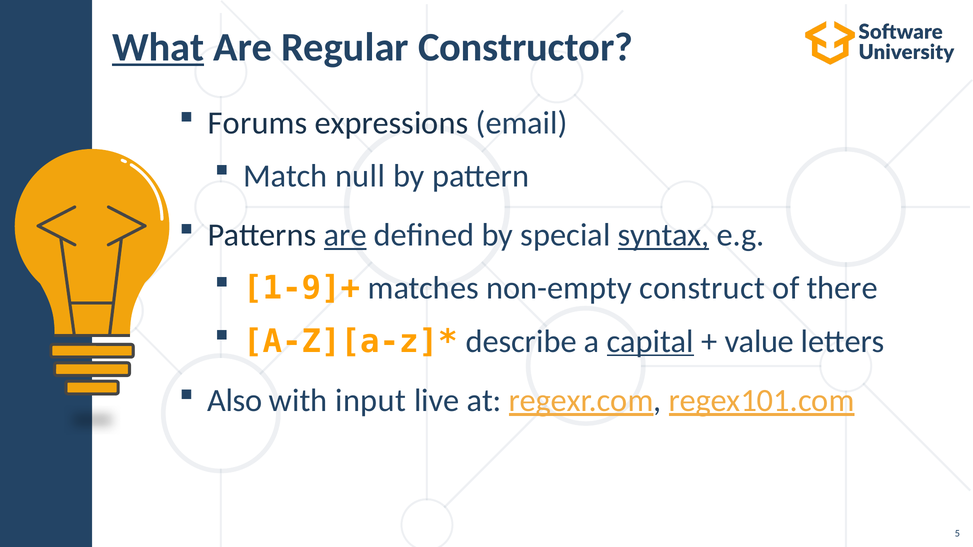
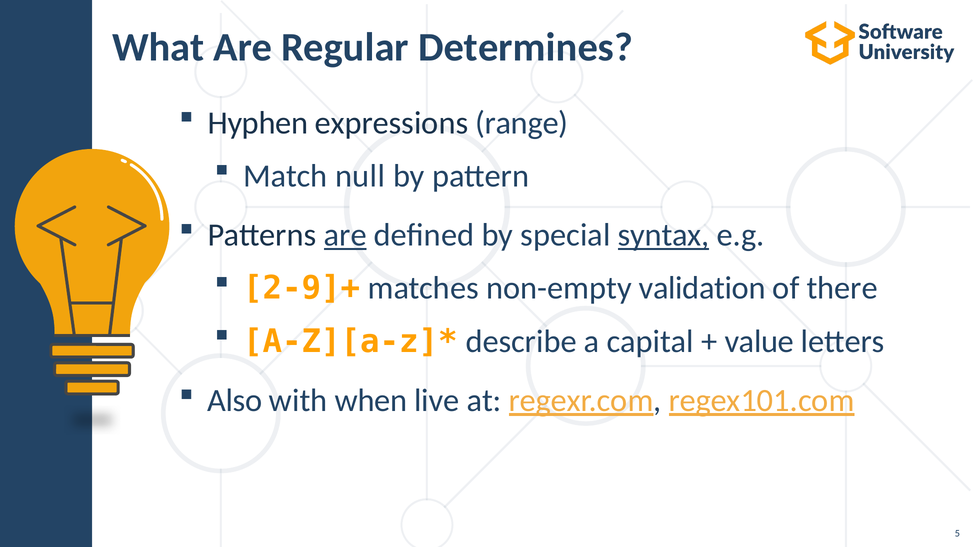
What underline: present -> none (158, 47)
Constructor: Constructor -> Determines (525, 47)
Forums: Forums -> Hyphen (258, 123)
email: email -> range (522, 123)
1-9]+: 1-9]+ -> 2-9]+ (302, 288)
construct: construct -> validation (702, 288)
capital underline: present -> none (650, 341)
input: input -> when (371, 401)
